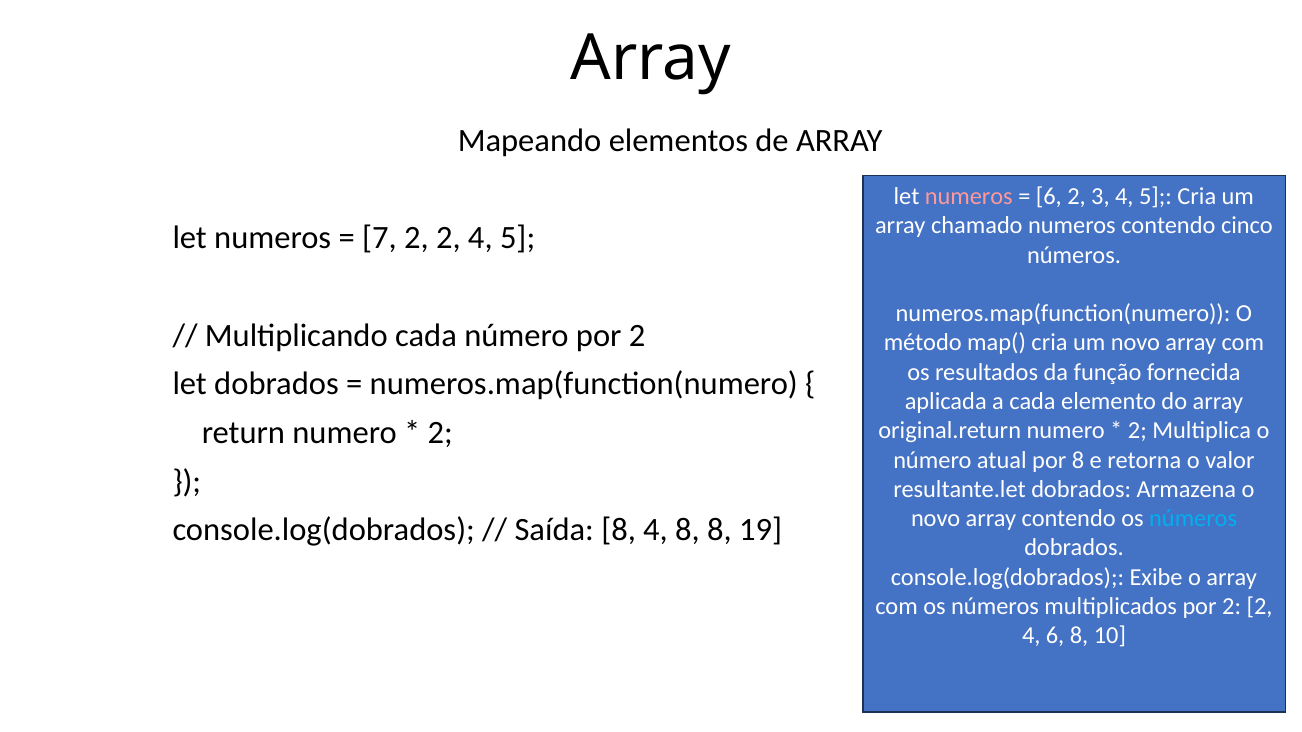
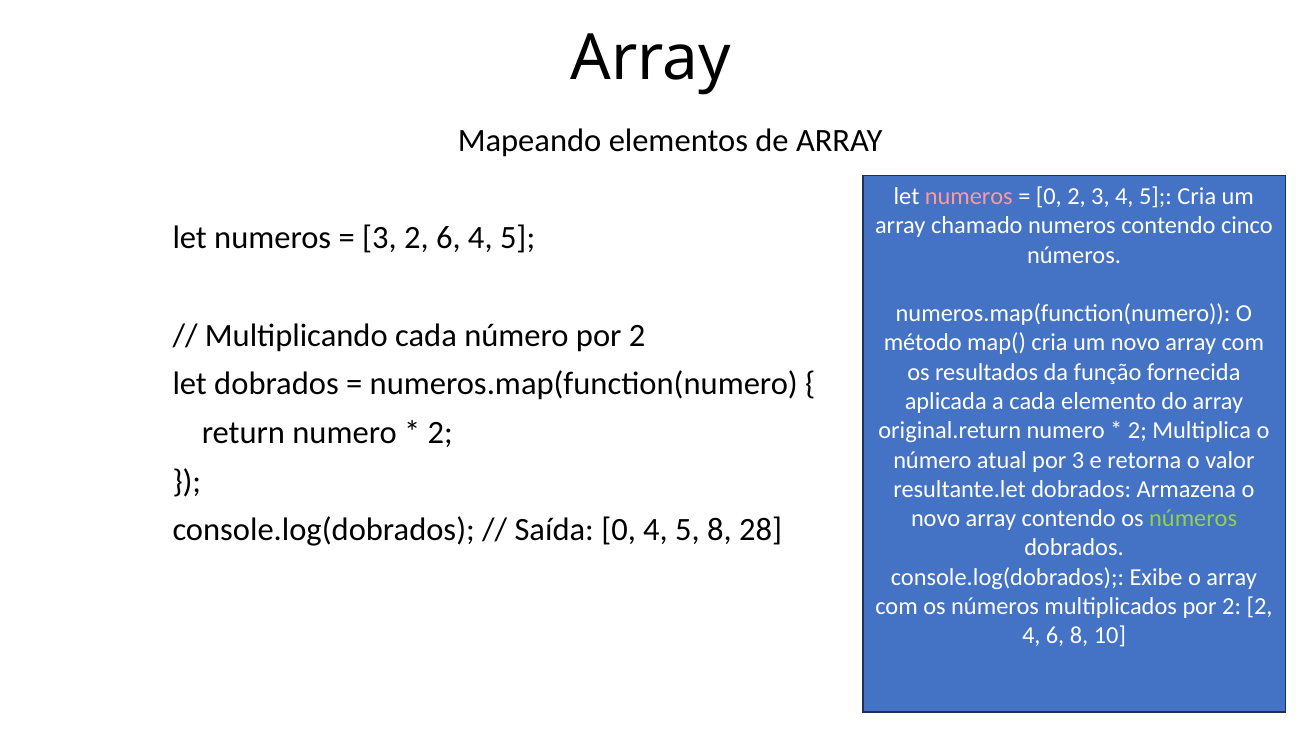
6: 6 -> 0 (1049, 197)
7: 7 -> 3 (379, 238)
2: 2 -> 6 (448, 238)
por 8: 8 -> 3 (1078, 460)
números colour: light blue -> light green (1193, 519)
Saída 8: 8 -> 0 (619, 531)
8: 8 -> 5 (687, 531)
19: 19 -> 28 (761, 531)
